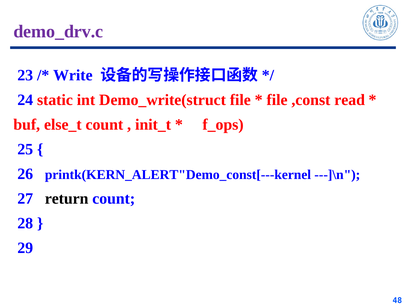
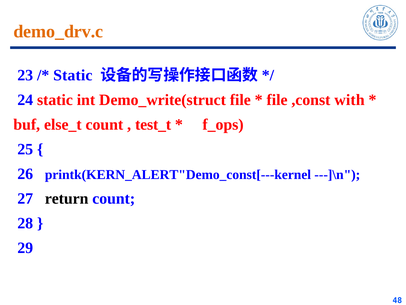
demo_drv.c colour: purple -> orange (58, 31)
Write: Write -> Static (73, 75)
read: read -> with (350, 100)
init_t: init_t -> test_t (153, 124)
